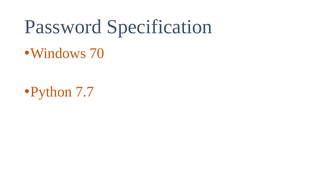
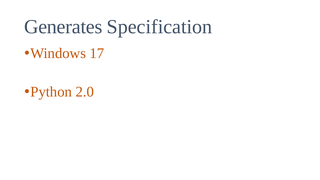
Password: Password -> Generates (63, 27)
70: 70 -> 17 (97, 53)
7.7: 7.7 -> 2.0 (85, 92)
